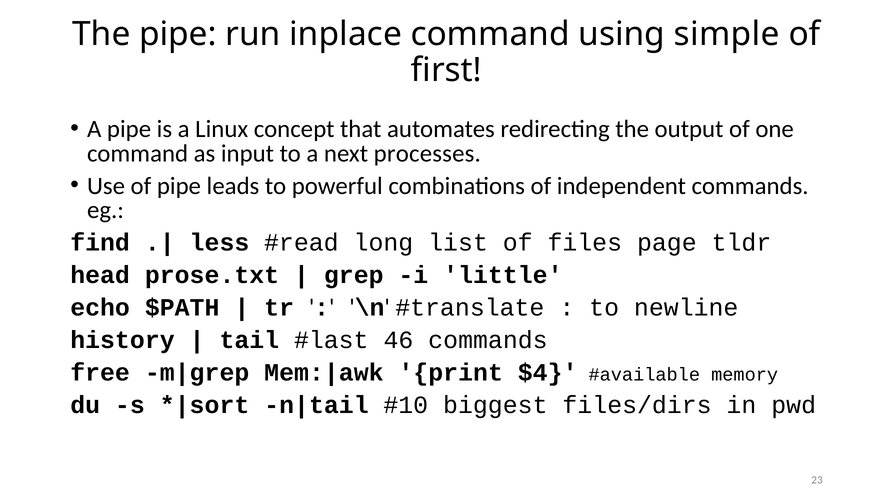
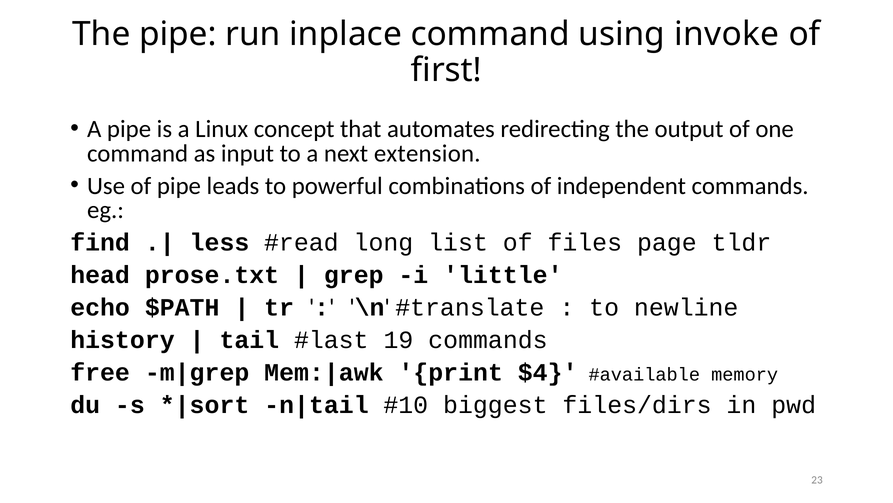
simple: simple -> invoke (727, 34)
processes: processes -> extension (427, 153)
46: 46 -> 19 (398, 340)
